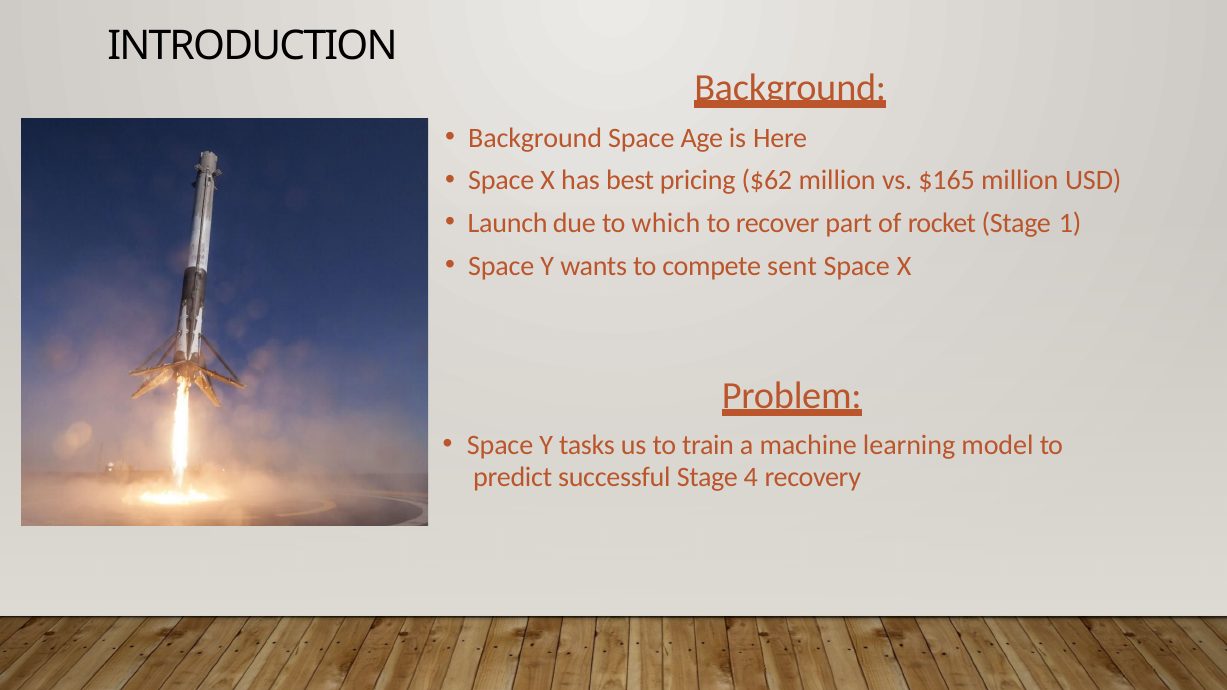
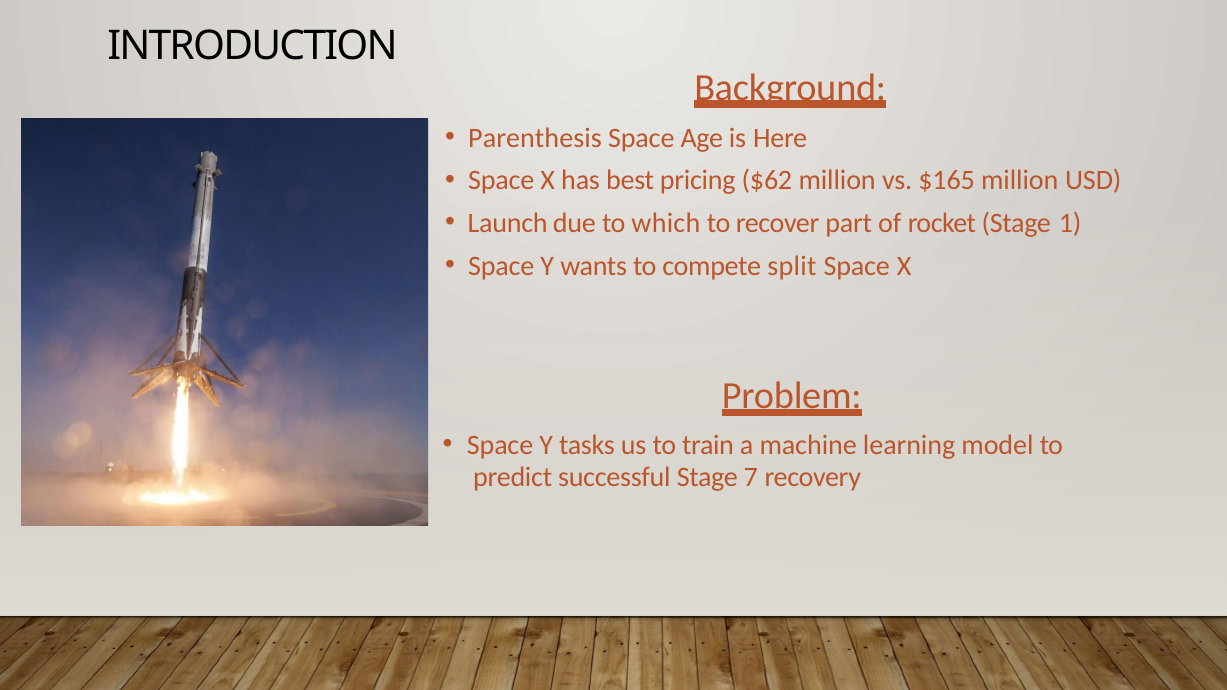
Background: Background -> Parenthesis (535, 138)
sent: sent -> split (792, 266)
4: 4 -> 7 (751, 477)
